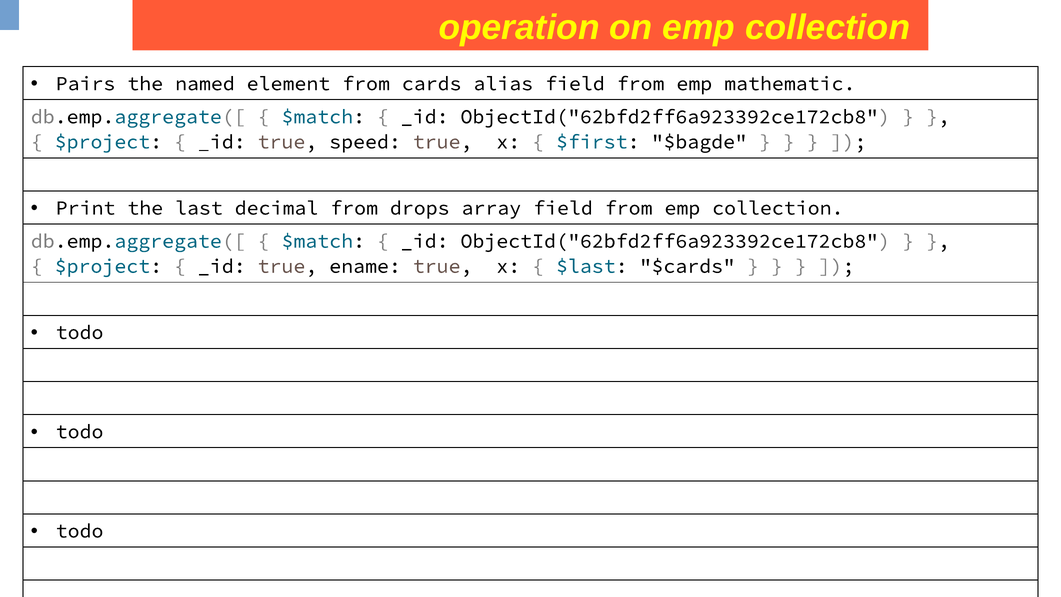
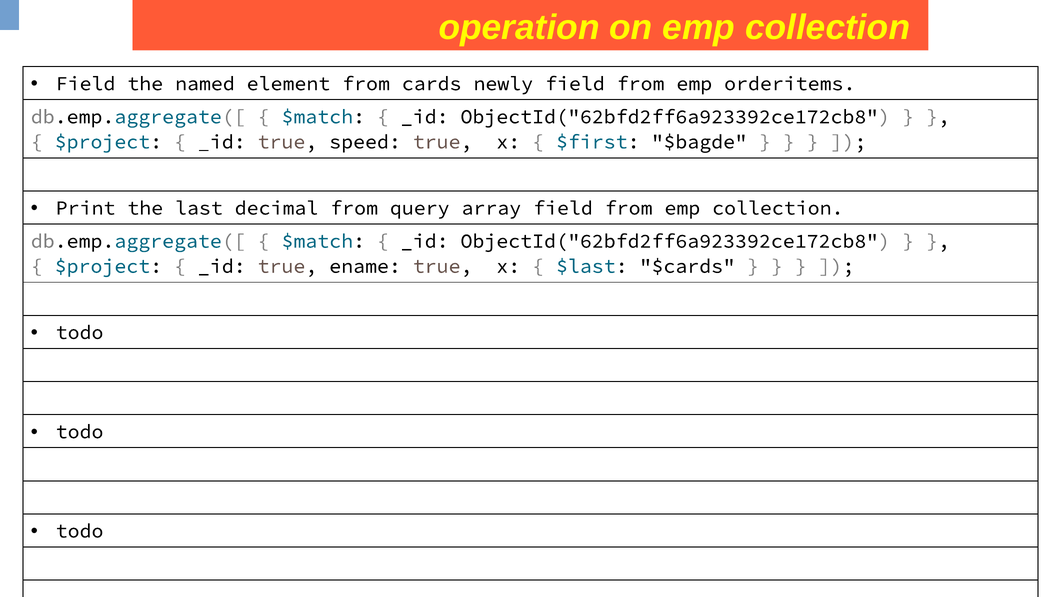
Pairs: Pairs -> Field (86, 84)
alias: alias -> newly (503, 84)
mathematic: mathematic -> orderitems (790, 84)
drops: drops -> query (420, 208)
